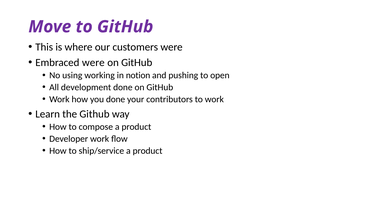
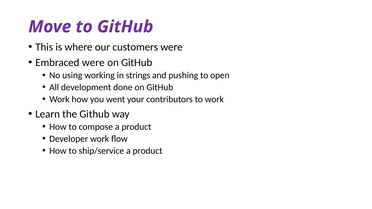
notion: notion -> strings (138, 75)
you done: done -> went (116, 99)
